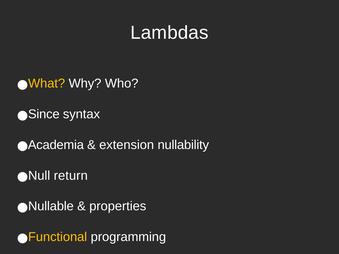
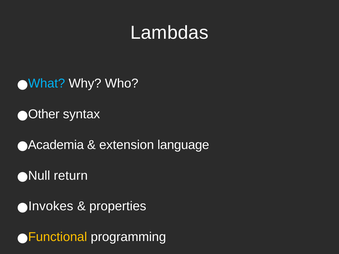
What colour: yellow -> light blue (47, 83)
Since: Since -> Other (44, 114)
nullability: nullability -> language (183, 145)
Nullable: Nullable -> Invokes (51, 206)
